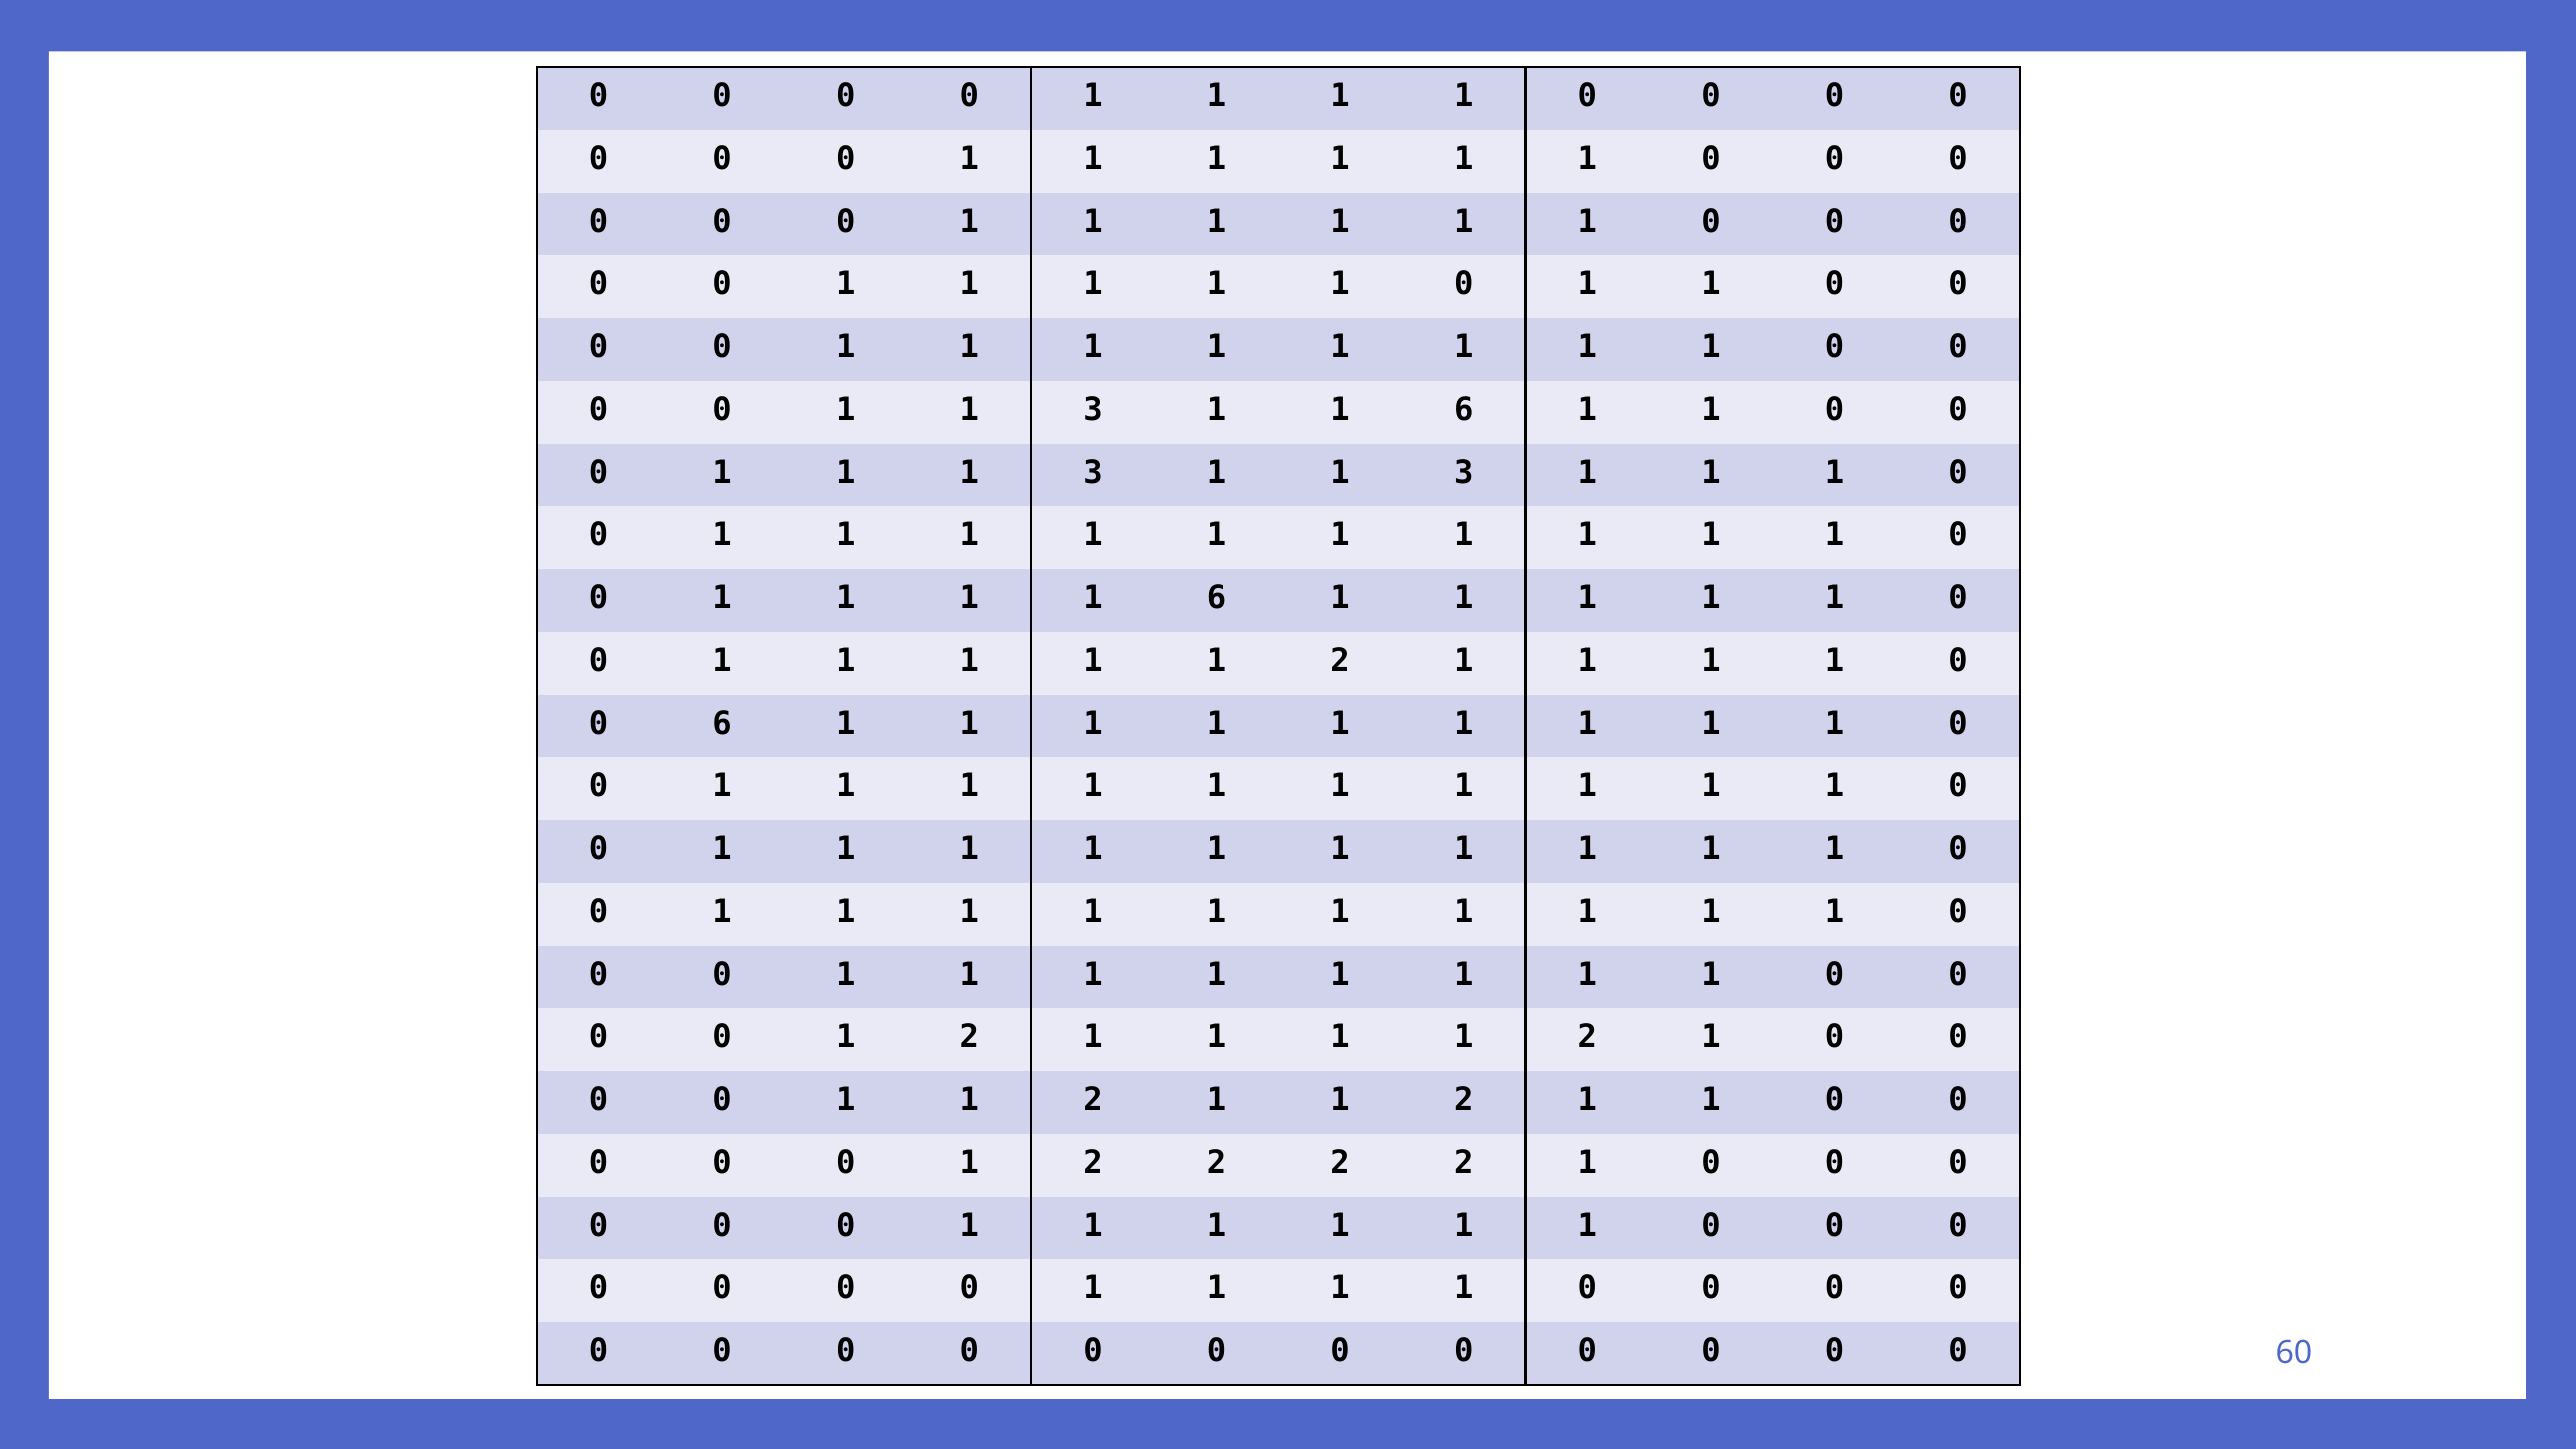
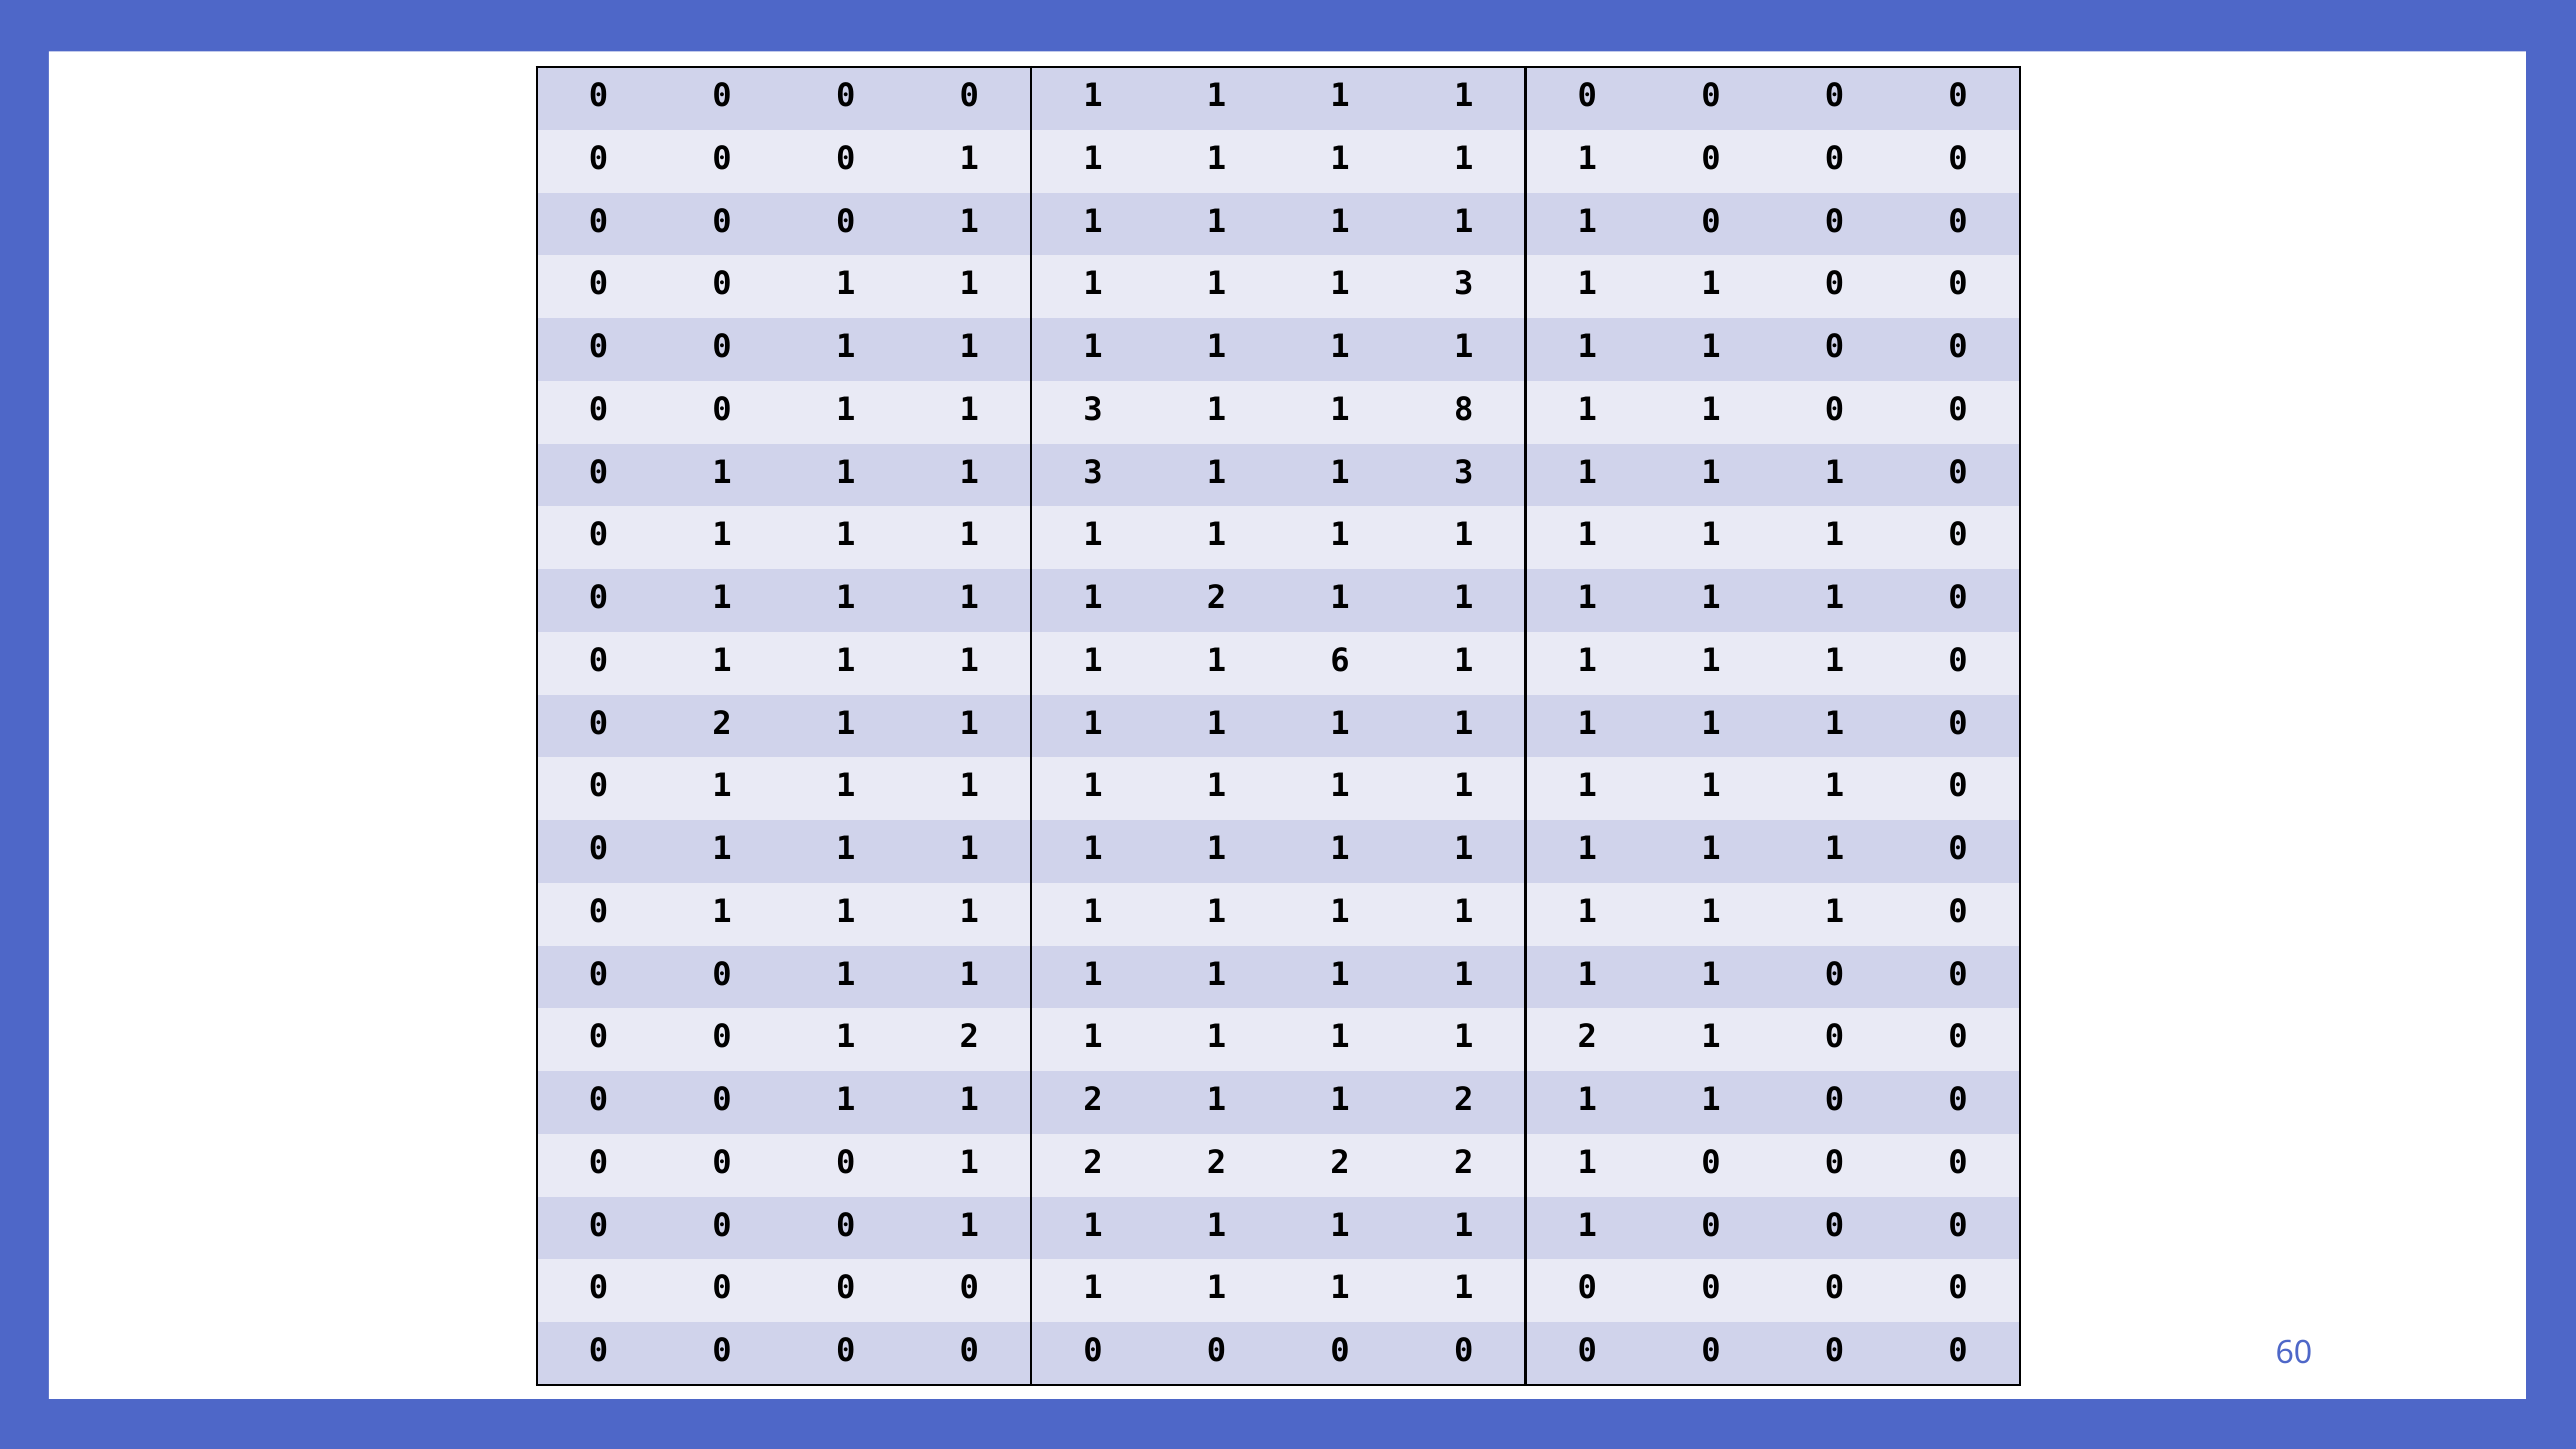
0: 0 -> 3 (1464, 284)
3 1 1 6: 6 -> 8 (1464, 410)
6: 6 -> 2 (1217, 598)
2: 2 -> 6 (1340, 661)
0 6: 6 -> 2 (722, 724)
